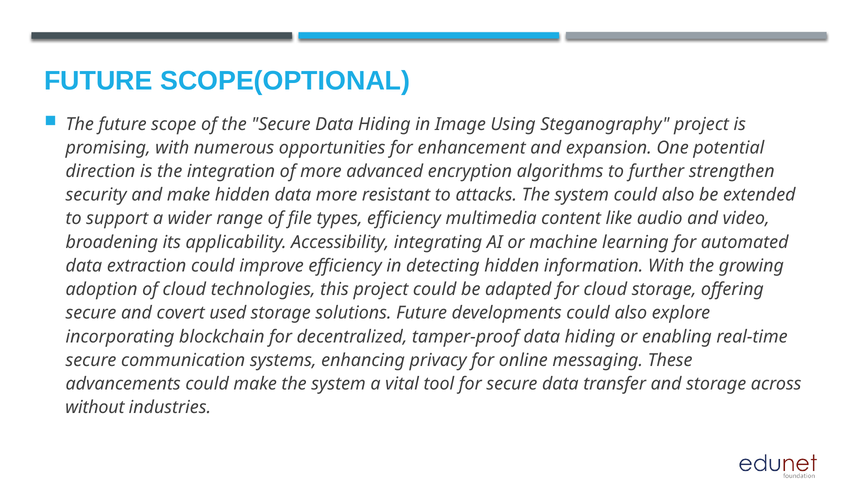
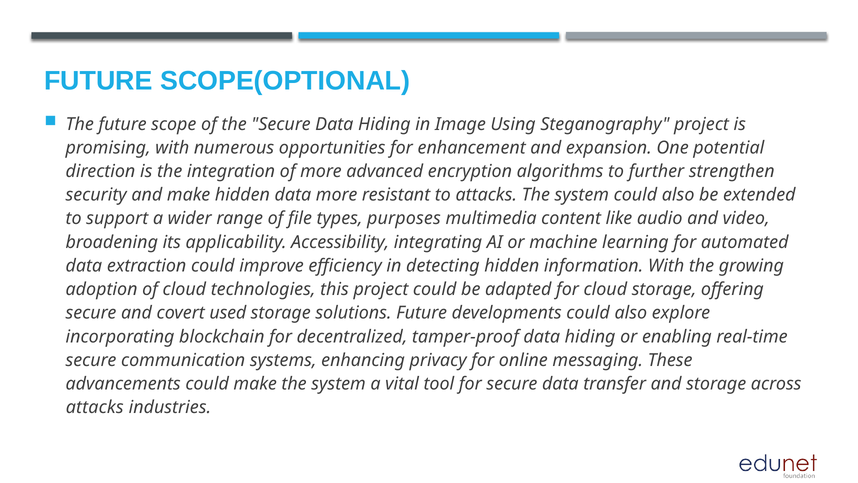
types efficiency: efficiency -> purposes (404, 218)
without: without -> attacks (95, 407)
